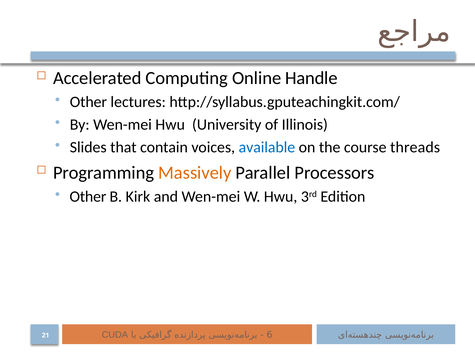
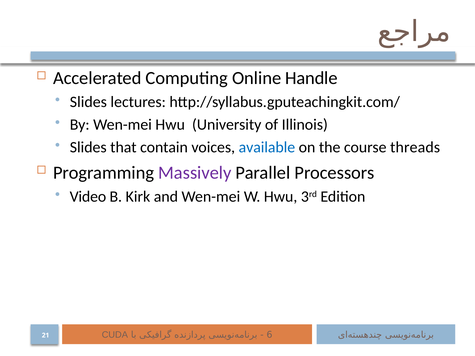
Other: Other -> Slides (88, 102)
Massively colour: orange -> purple (195, 173)
Other: Other -> Video (88, 197)
